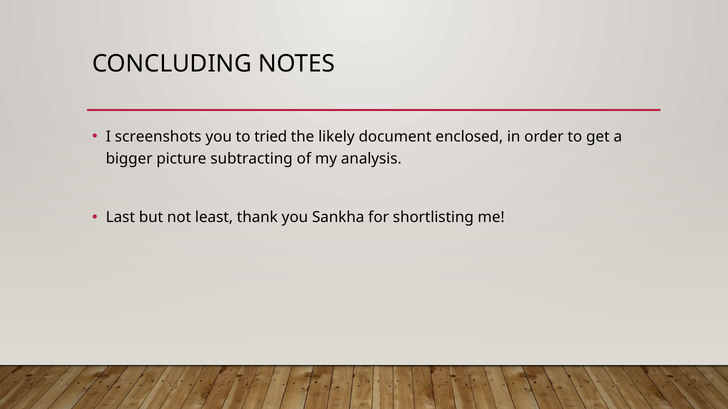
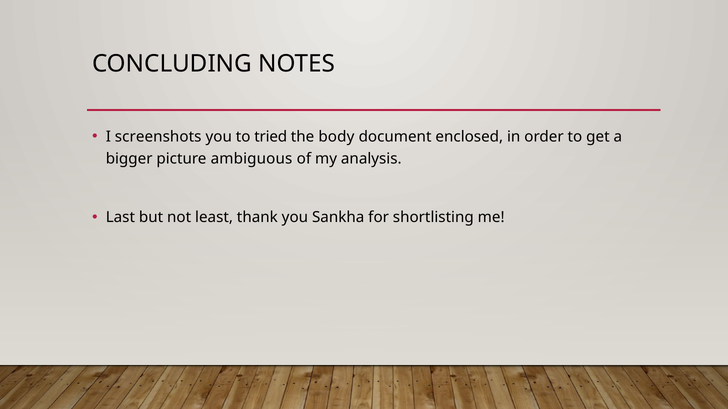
likely: likely -> body (336, 137)
subtracting: subtracting -> ambiguous (251, 159)
